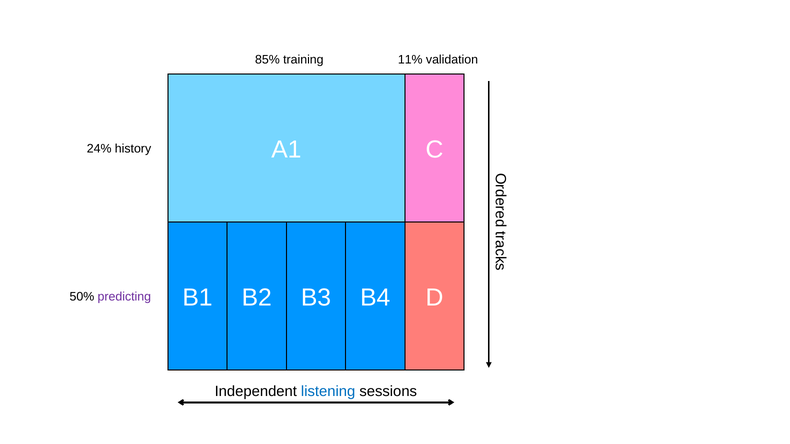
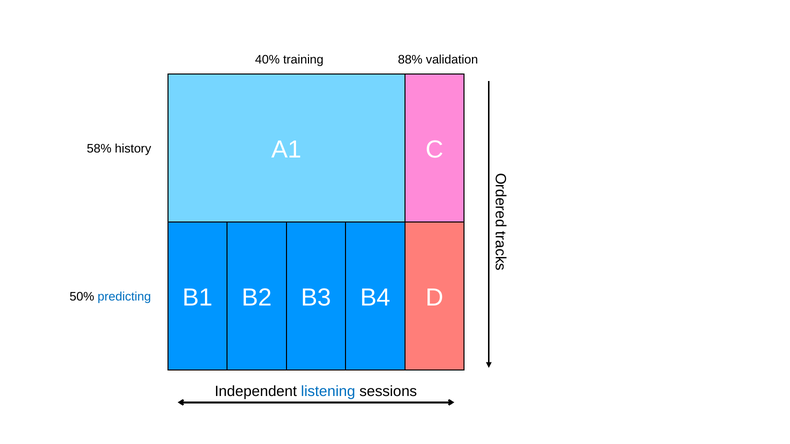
85%: 85% -> 40% (267, 60)
11%: 11% -> 88% (410, 60)
24%: 24% -> 58% (99, 149)
predicting colour: purple -> blue (124, 297)
